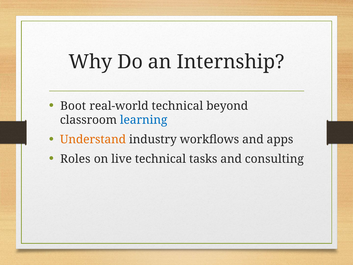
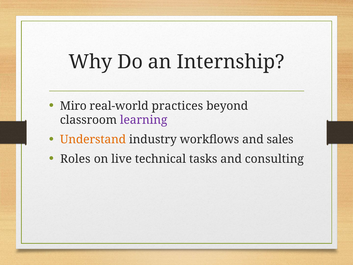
Boot: Boot -> Miro (73, 106)
real-world technical: technical -> practices (177, 106)
learning colour: blue -> purple (144, 120)
apps: apps -> sales (280, 139)
